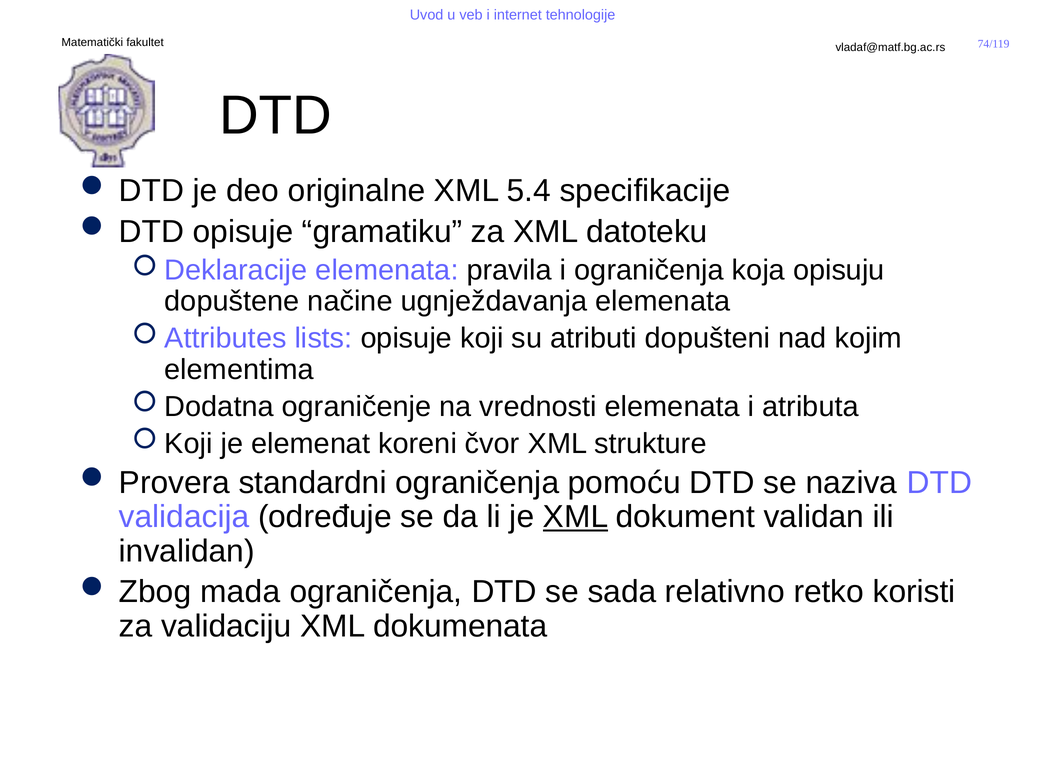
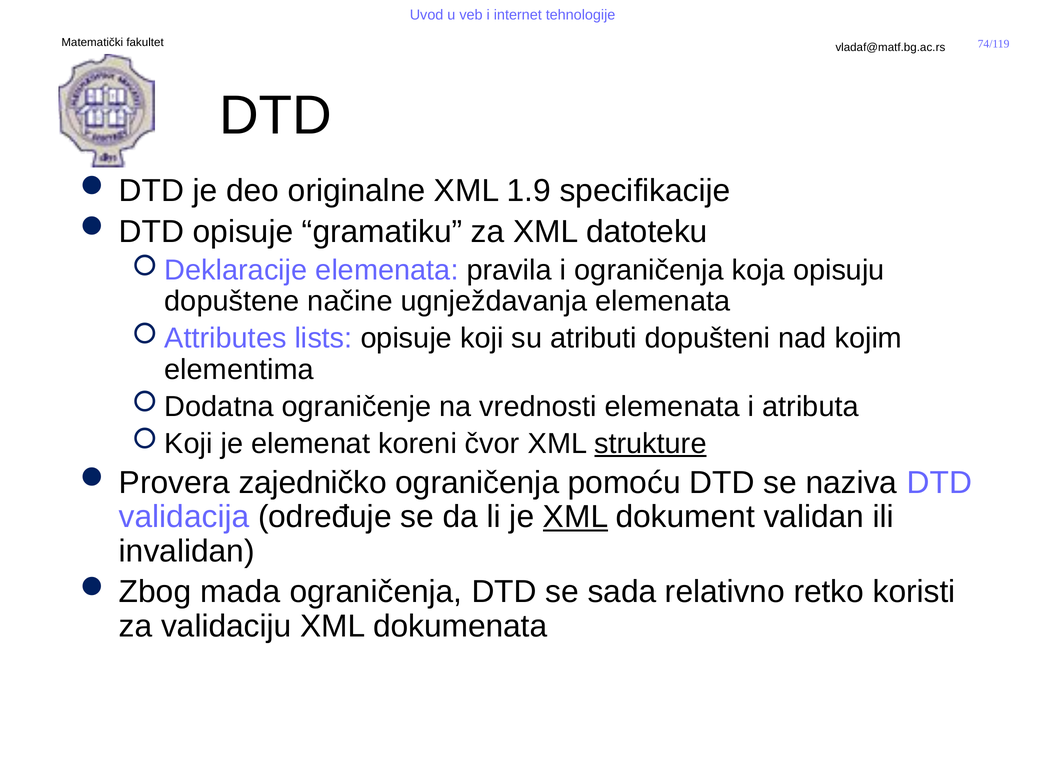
5.4: 5.4 -> 1.9 (529, 191)
strukture underline: none -> present (650, 444)
standardni: standardni -> zajedničko (313, 483)
